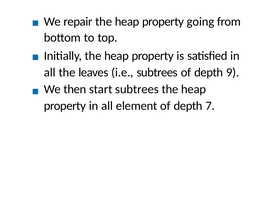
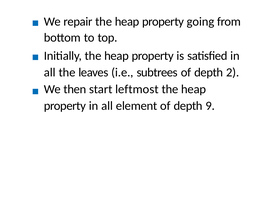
9: 9 -> 2 (233, 73)
start subtrees: subtrees -> leftmost (137, 89)
7: 7 -> 9 (210, 106)
